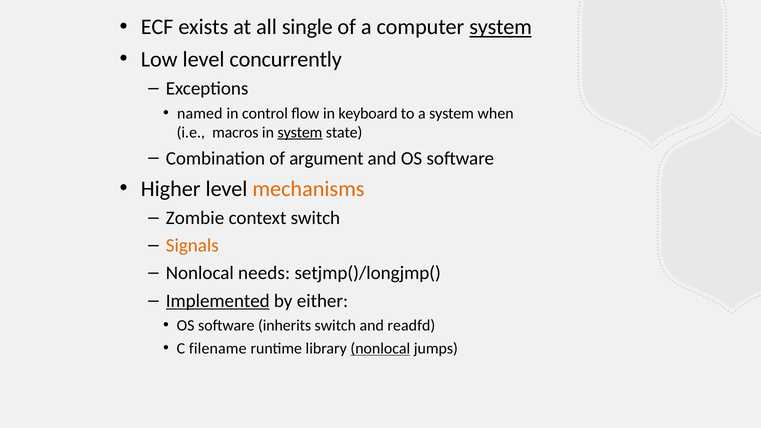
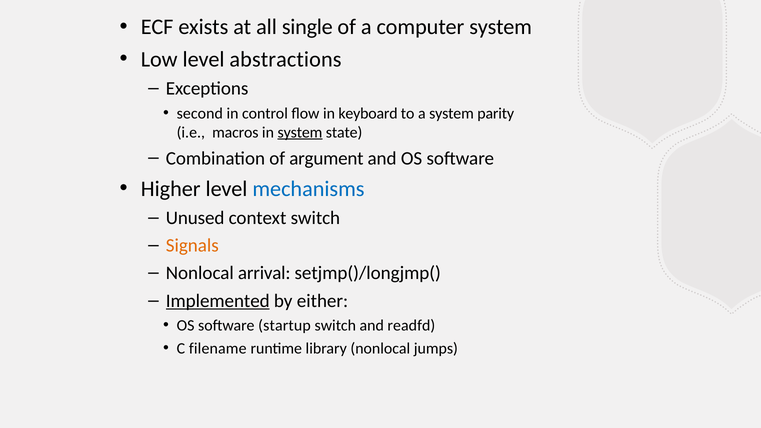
system underline: present -> none (501, 27)
concurrently: concurrently -> abstractions (285, 59)
named: named -> second (200, 113)
when: when -> parity (496, 113)
mechanisms colour: orange -> blue (308, 189)
Zombie: Zombie -> Unused (195, 218)
needs: needs -> arrival (264, 273)
inherits: inherits -> startup (284, 326)
nonlocal underline: present -> none (380, 348)
